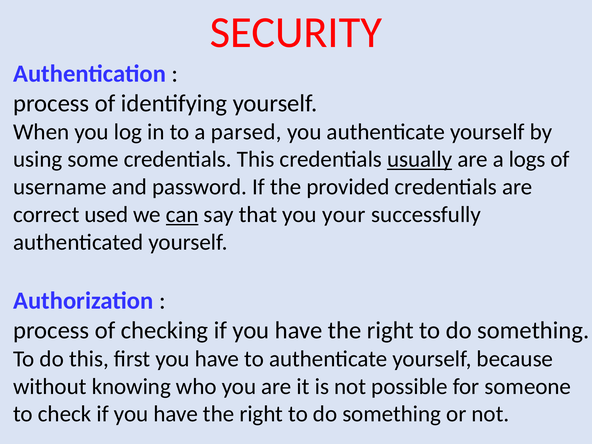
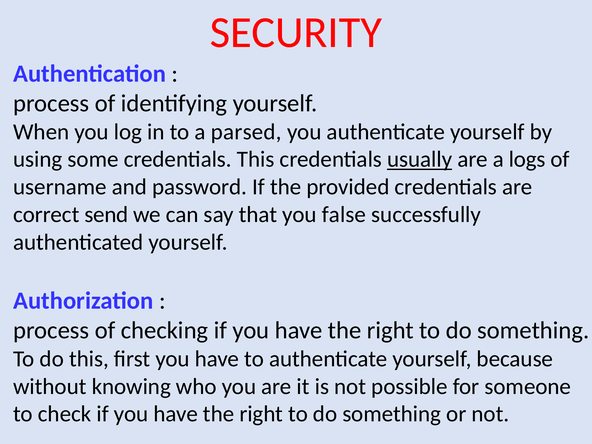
used: used -> send (106, 215)
can underline: present -> none (182, 215)
your: your -> false (344, 215)
